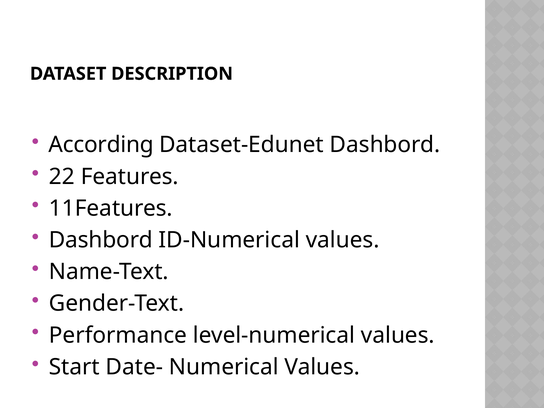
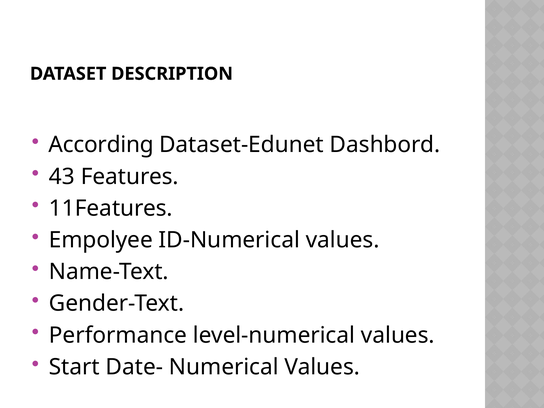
22: 22 -> 43 (62, 177)
Dashbord: Dashbord -> Empolyee (101, 240)
